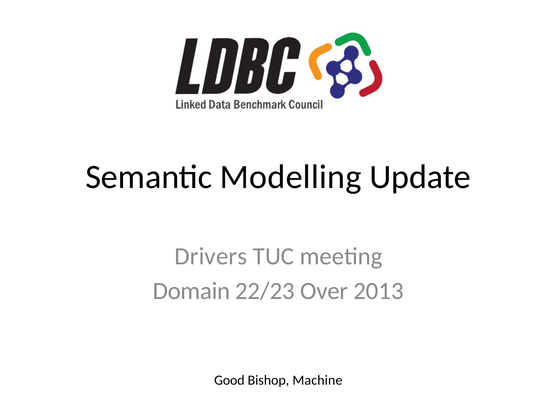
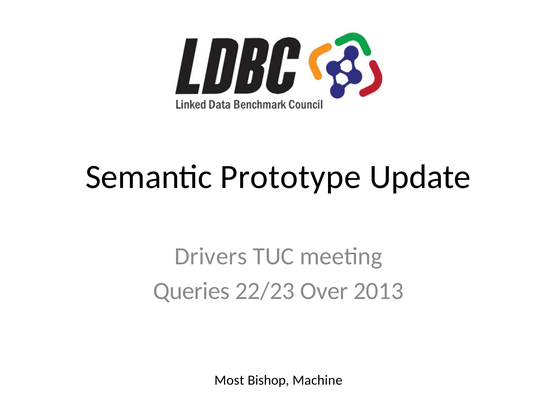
Modelling: Modelling -> Prototype (291, 177)
Domain: Domain -> Queries (191, 291)
Good: Good -> Most (229, 380)
